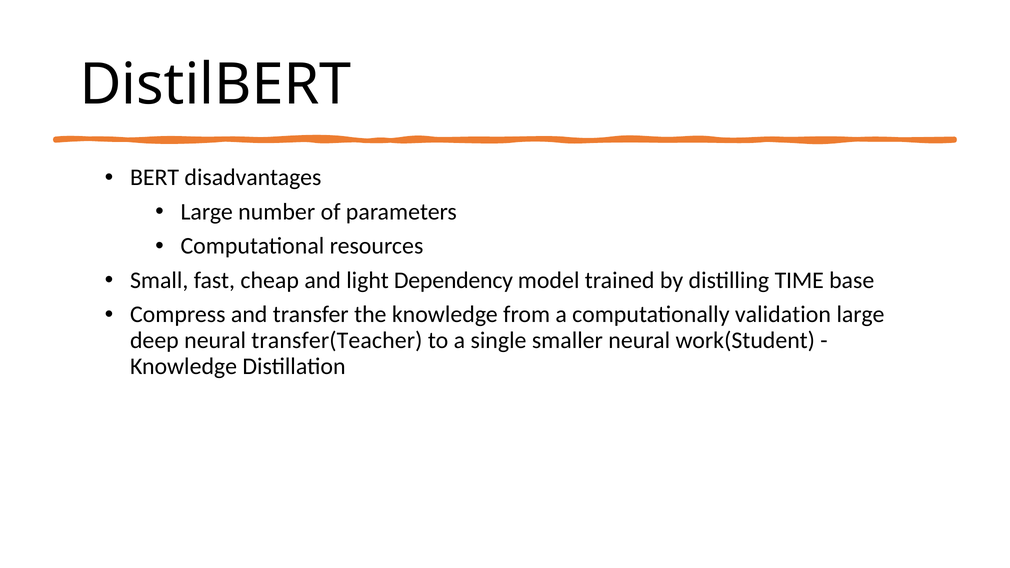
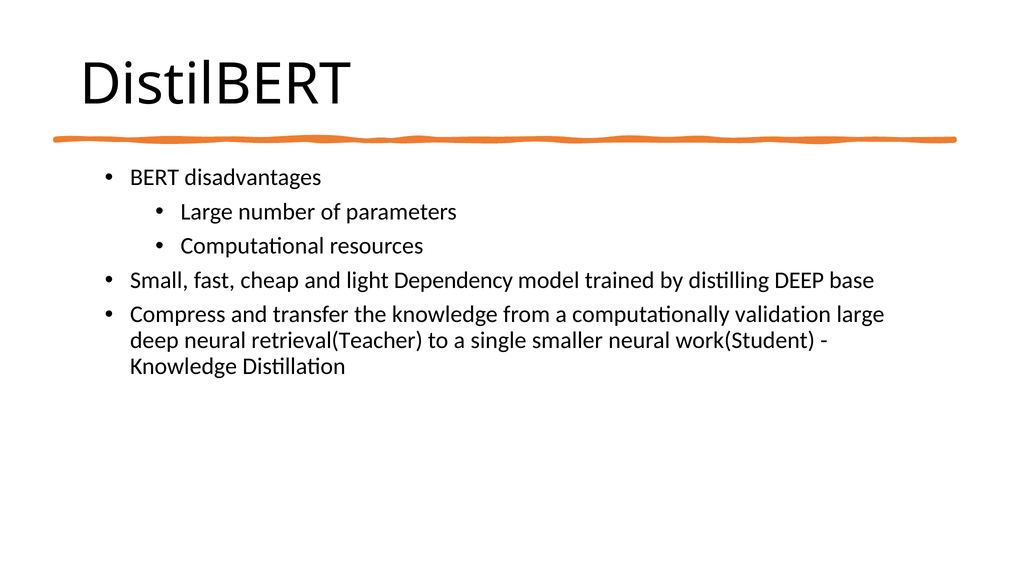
distilling TIME: TIME -> DEEP (799, 280)
transfer(Teacher: transfer(Teacher -> retrieval(Teacher (337, 340)
